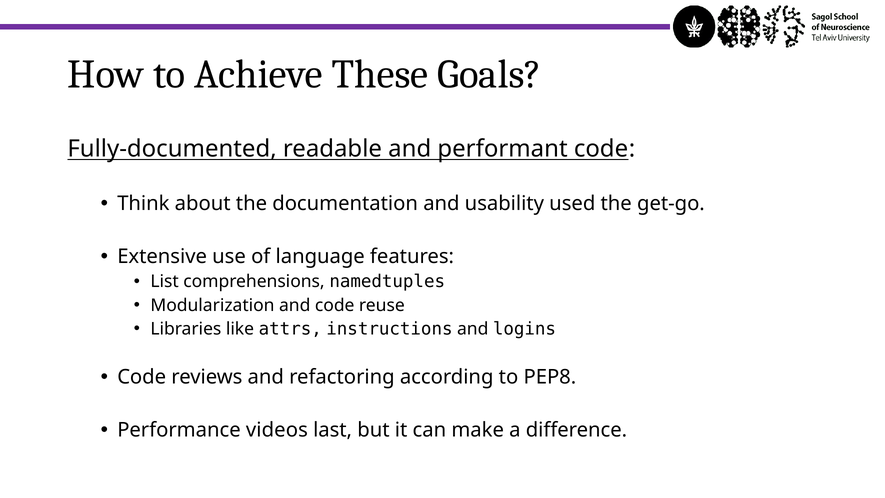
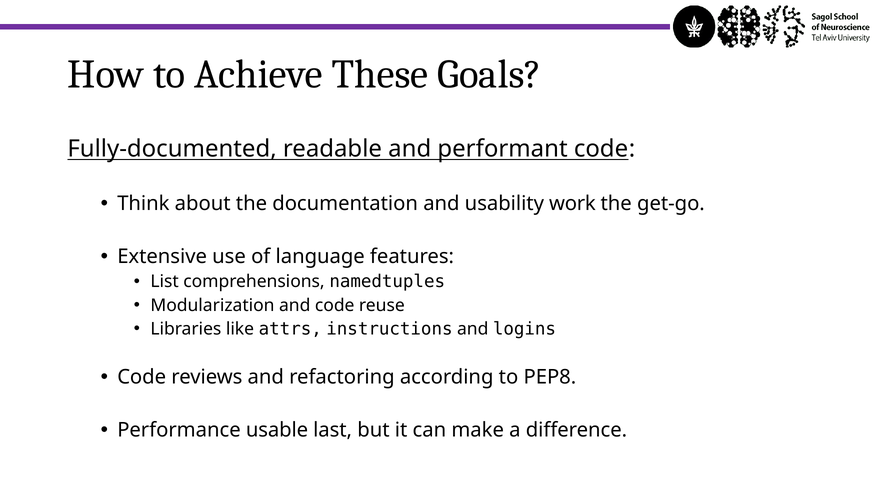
used: used -> work (572, 204)
videos: videos -> usable (277, 430)
